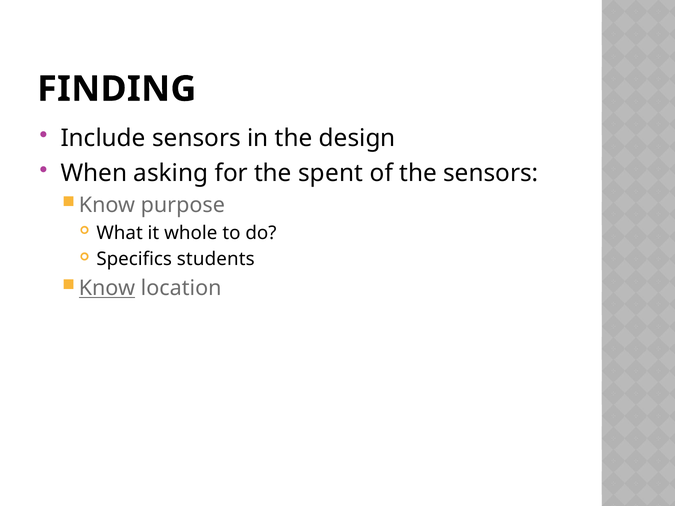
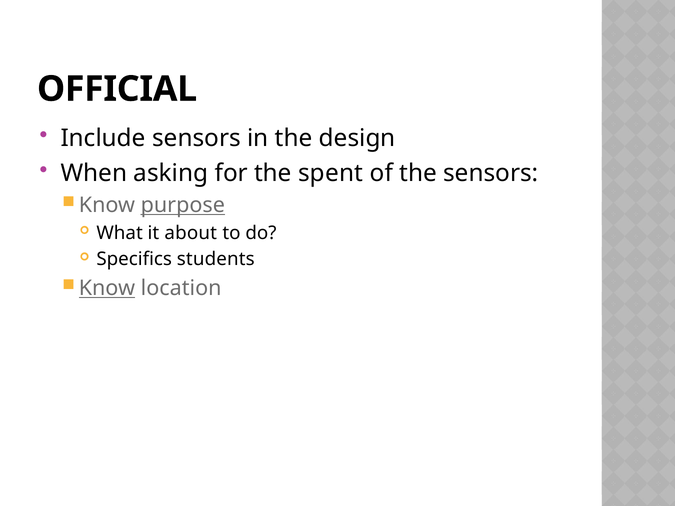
FINDING: FINDING -> OFFICIAL (117, 89)
purpose underline: none -> present (183, 205)
whole: whole -> about (191, 233)
